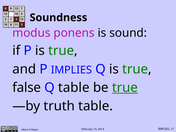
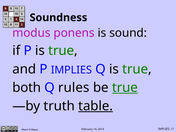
false: false -> both (27, 88)
Q table: table -> rules (74, 88)
table underline: none -> present (96, 106)
